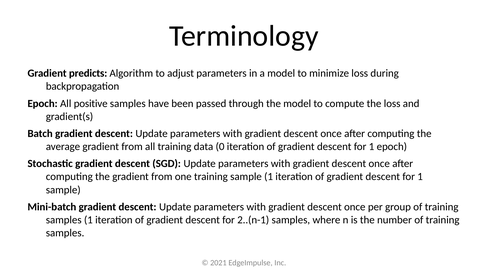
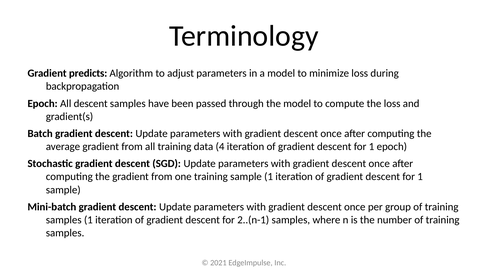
All positive: positive -> descent (91, 103)
0: 0 -> 4 (220, 146)
